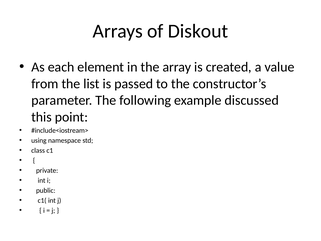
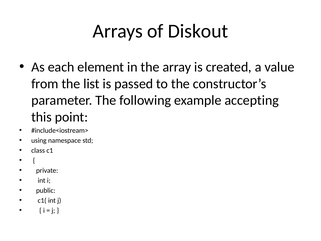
discussed: discussed -> accepting (252, 100)
